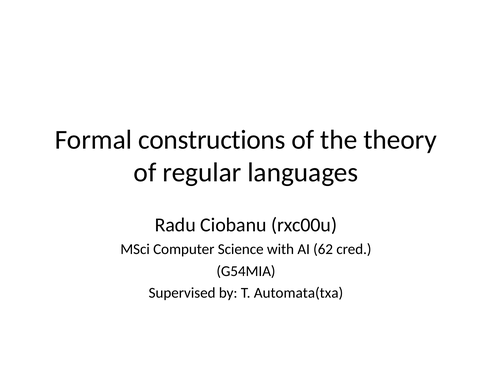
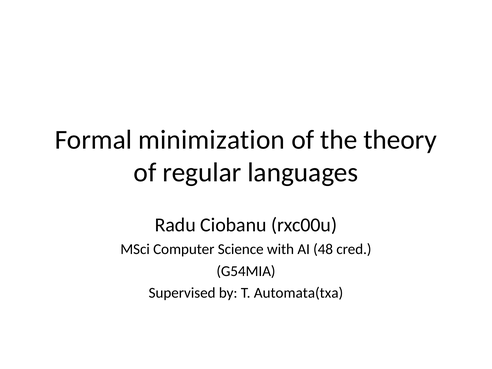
constructions: constructions -> minimization (212, 140)
62: 62 -> 48 (323, 249)
